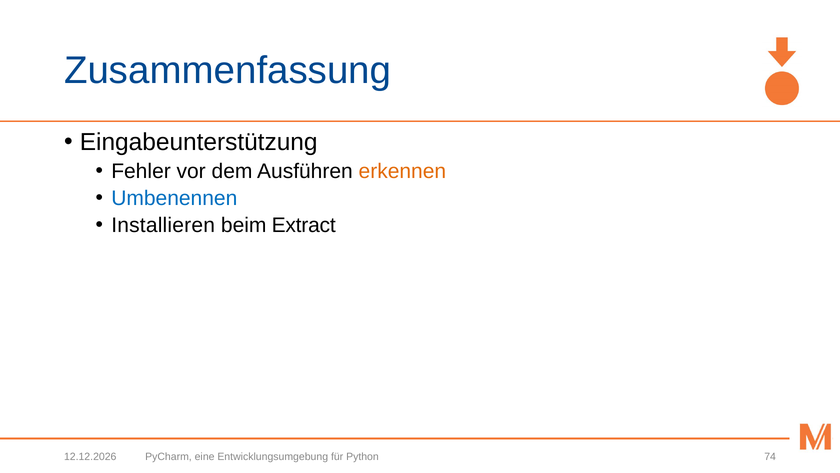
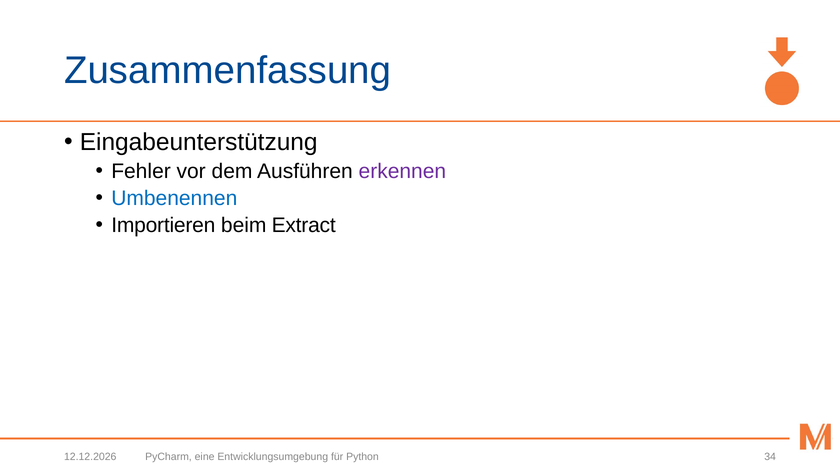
erkennen colour: orange -> purple (402, 171)
Installieren: Installieren -> Importieren (163, 225)
74: 74 -> 34 (770, 456)
